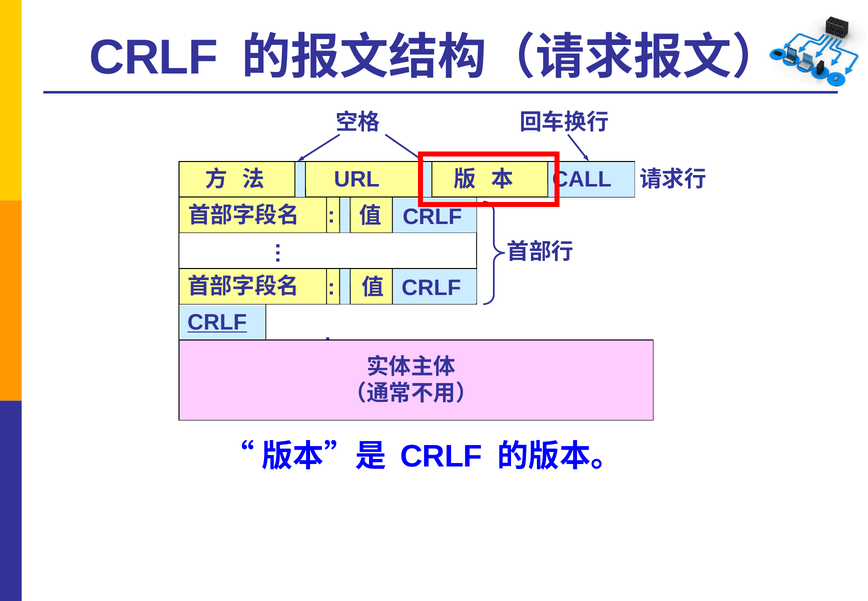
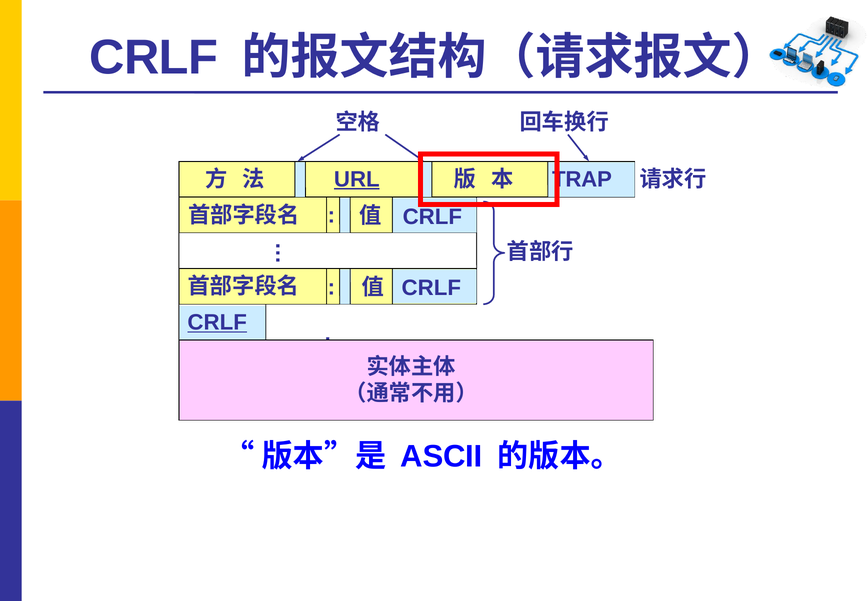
CALL: CALL -> TRAP (582, 179)
URL underline: none -> present (357, 179)
CRLF: CRLF -> ASCII (441, 456)
